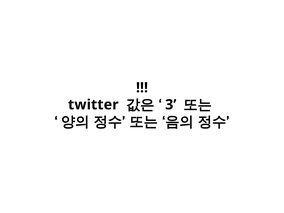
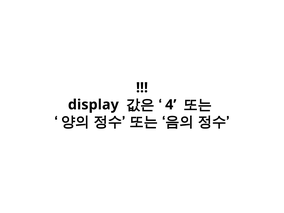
twitter: twitter -> display (93, 105)
3: 3 -> 4 (171, 105)
